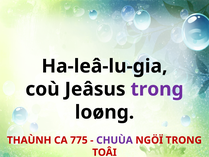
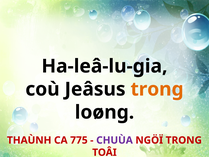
trong colour: purple -> orange (157, 89)
